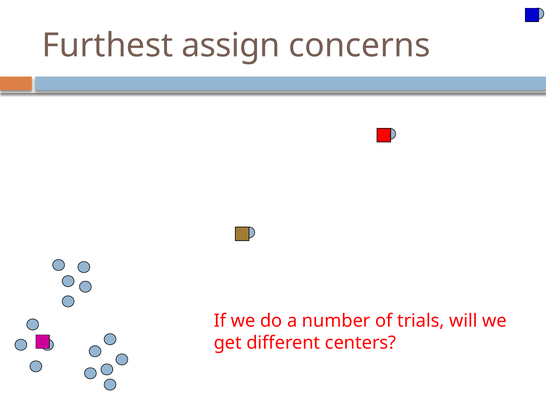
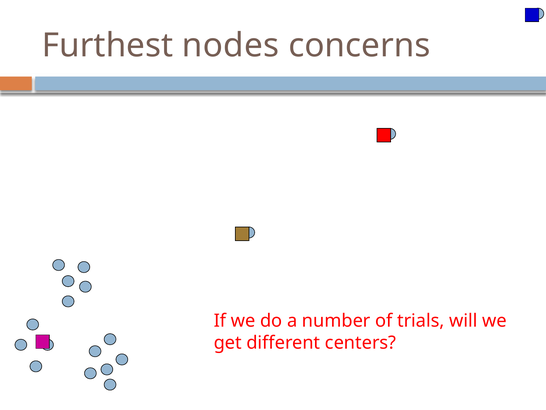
assign: assign -> nodes (231, 46)
